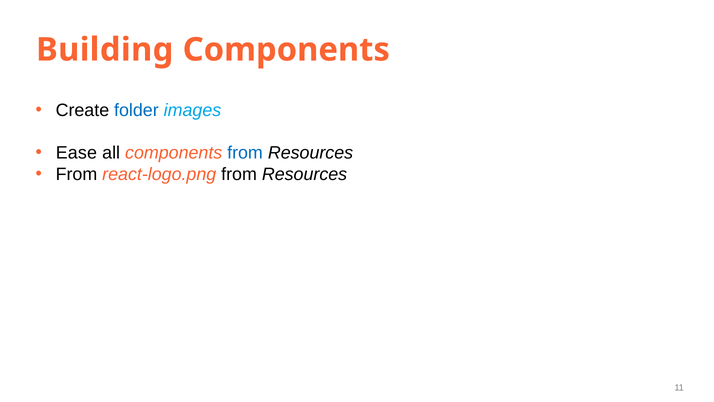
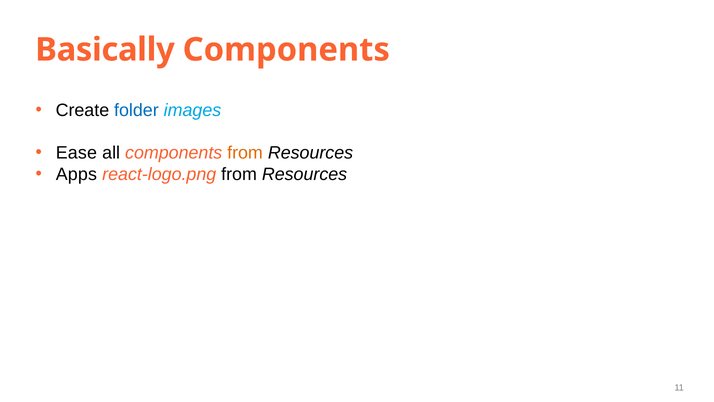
Building: Building -> Basically (105, 50)
from colour: blue -> orange (245, 153)
From: From -> Apps (76, 174)
